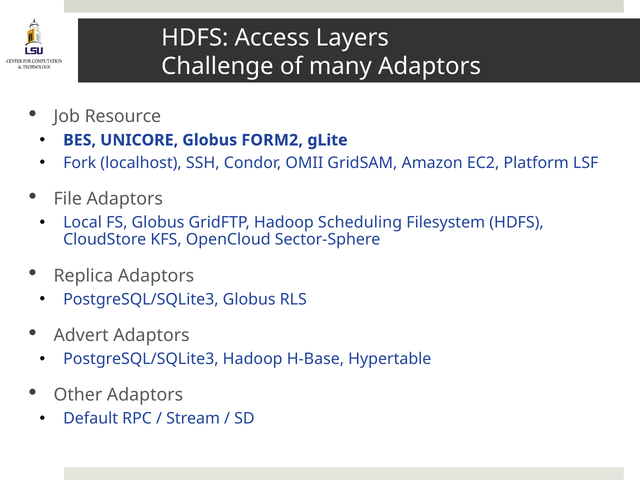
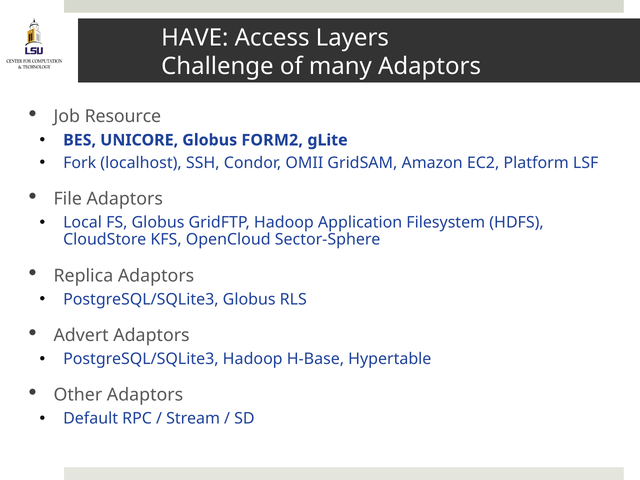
HDFS: HDFS -> HAVE (195, 38)
Scheduling: Scheduling -> Application (360, 222)
